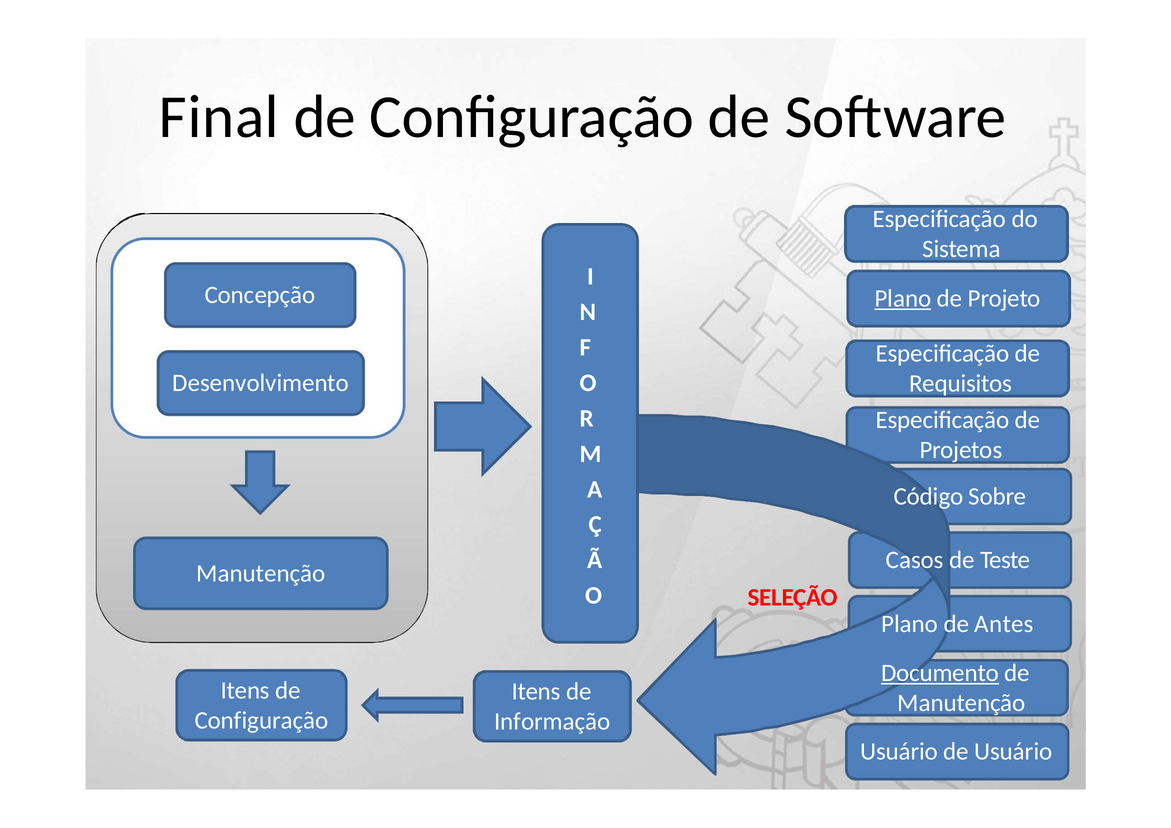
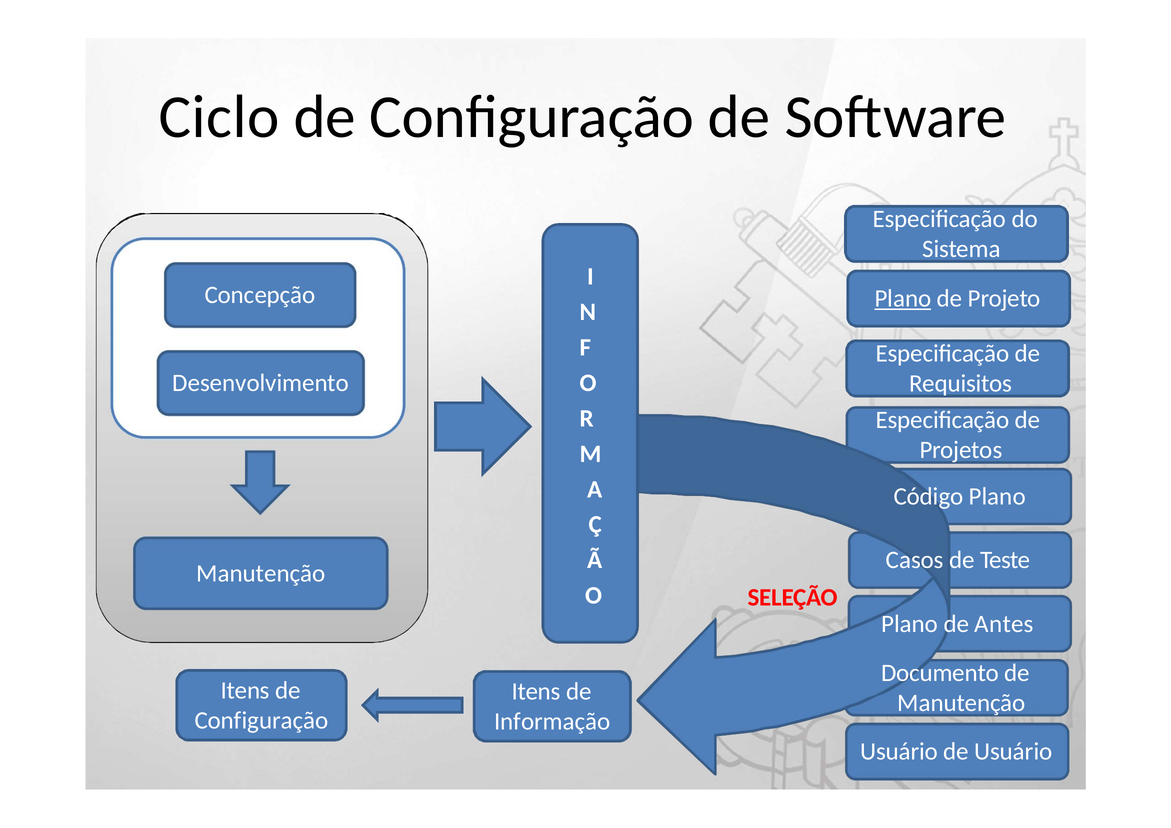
Final: Final -> Ciclo (219, 117)
Código Sobre: Sobre -> Plano (997, 497)
Documento underline: present -> none (940, 673)
